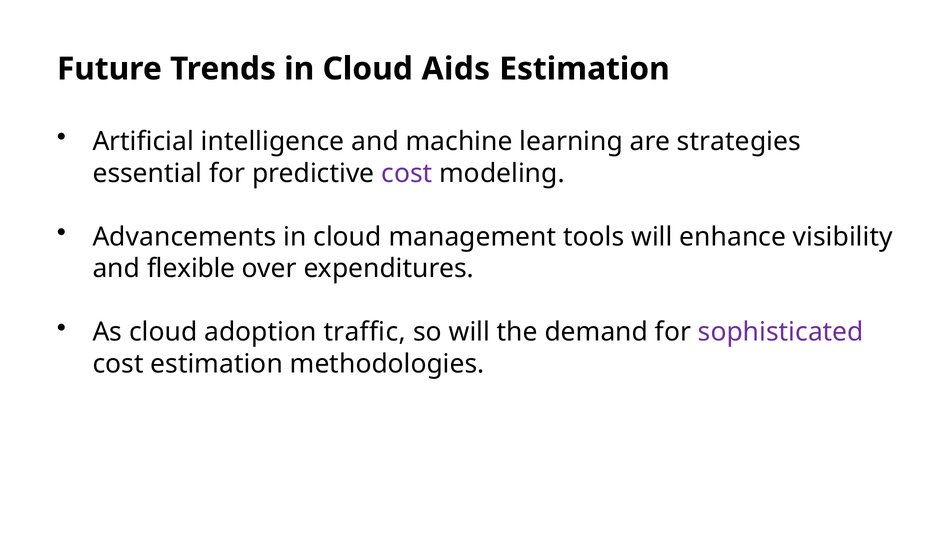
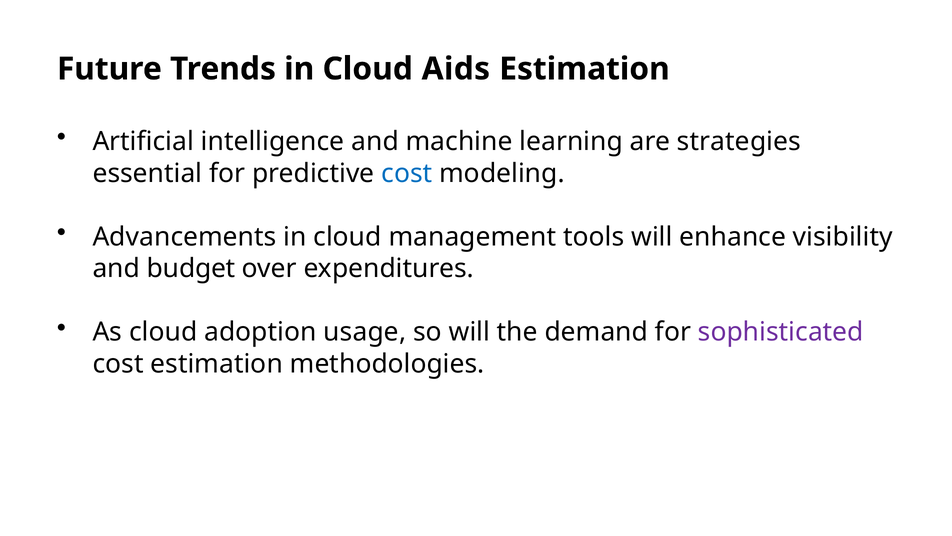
cost colour: purple -> blue (407, 173)
flexible: flexible -> budget (191, 268)
traffic: traffic -> usage (365, 332)
